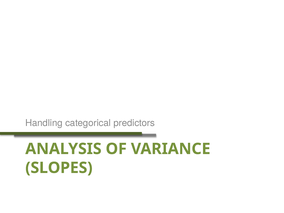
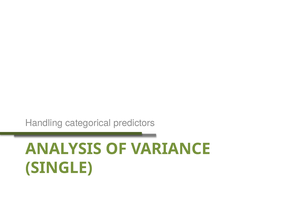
SLOPES: SLOPES -> SINGLE (59, 168)
